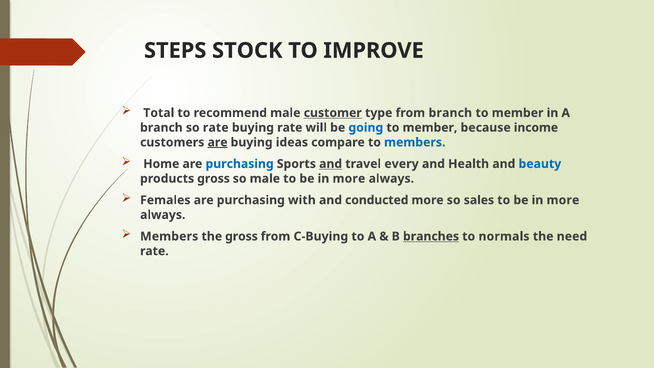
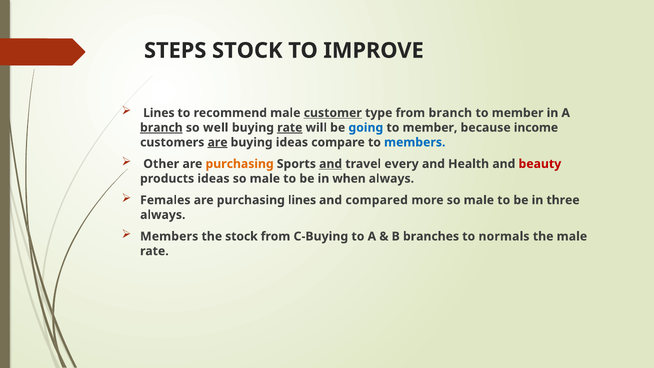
Total: Total -> Lines (159, 113)
branch underline: none -> present (161, 128)
so rate: rate -> well (216, 128)
rate underline: none -> present (290, 128)
Home: Home -> Other (161, 164)
purchasing colour: blue -> orange (240, 164)
beauty colour: blue -> red (540, 164)
products gross: gross -> ideas (213, 179)
more: more -> when (349, 179)
purchasing with: with -> lines (302, 200)
conducted: conducted -> compared (377, 200)
more so sales: sales -> male (479, 200)
more: more -> three (563, 200)
the gross: gross -> stock (241, 236)
branches underline: present -> none (431, 236)
the need: need -> male (572, 236)
